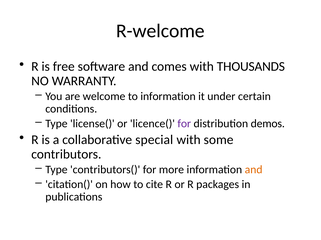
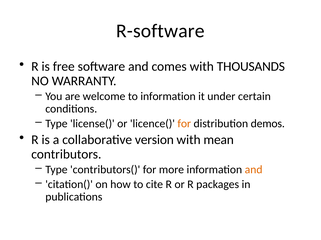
R-welcome: R-welcome -> R-software (160, 31)
for colour: purple -> orange (184, 124)
special: special -> version (154, 140)
some: some -> mean (219, 140)
